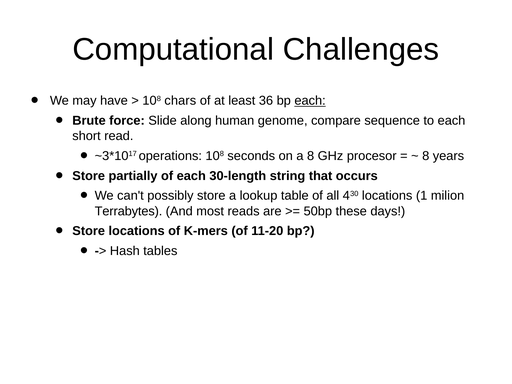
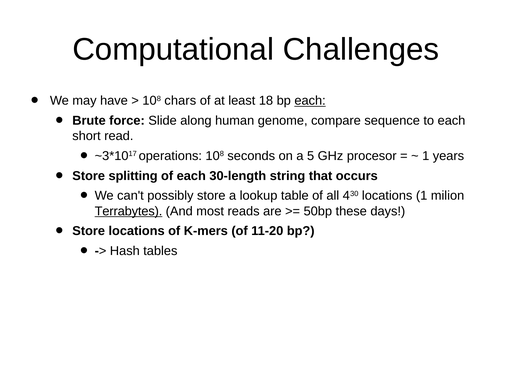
36: 36 -> 18 (266, 101)
a 8: 8 -> 5 (311, 156)
8: 8 -> 1 (426, 156)
partially: partially -> splitting (133, 176)
Terrabytes underline: none -> present (129, 211)
